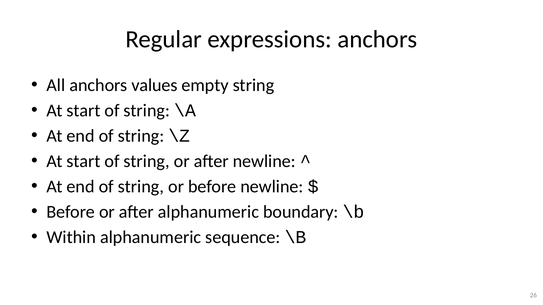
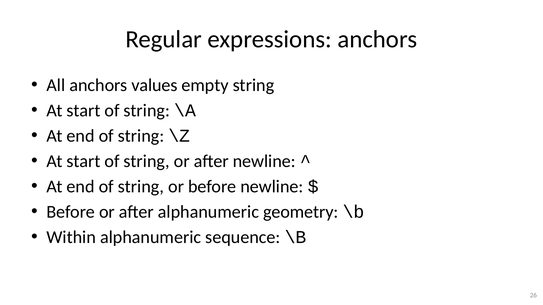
boundary: boundary -> geometry (301, 212)
